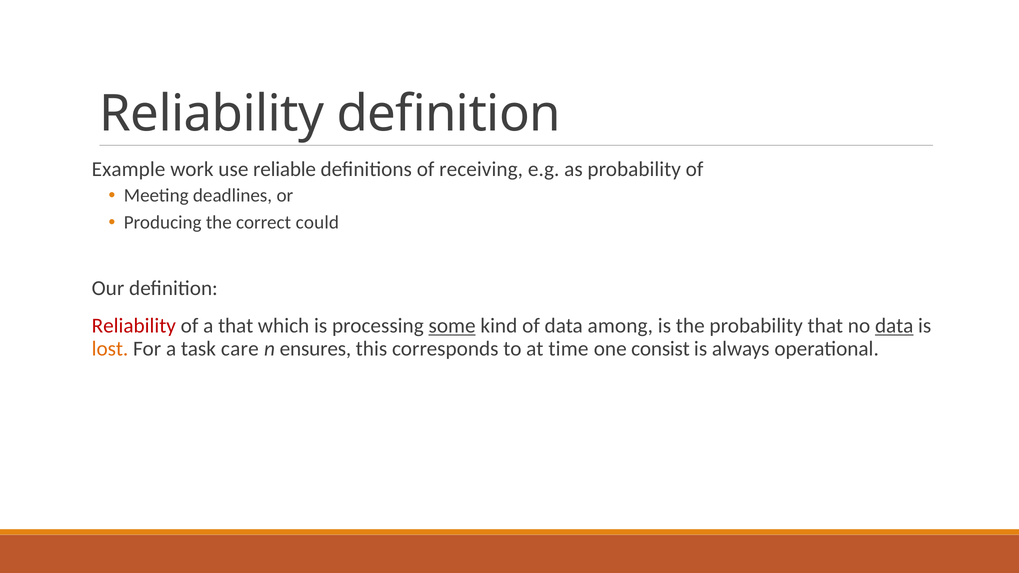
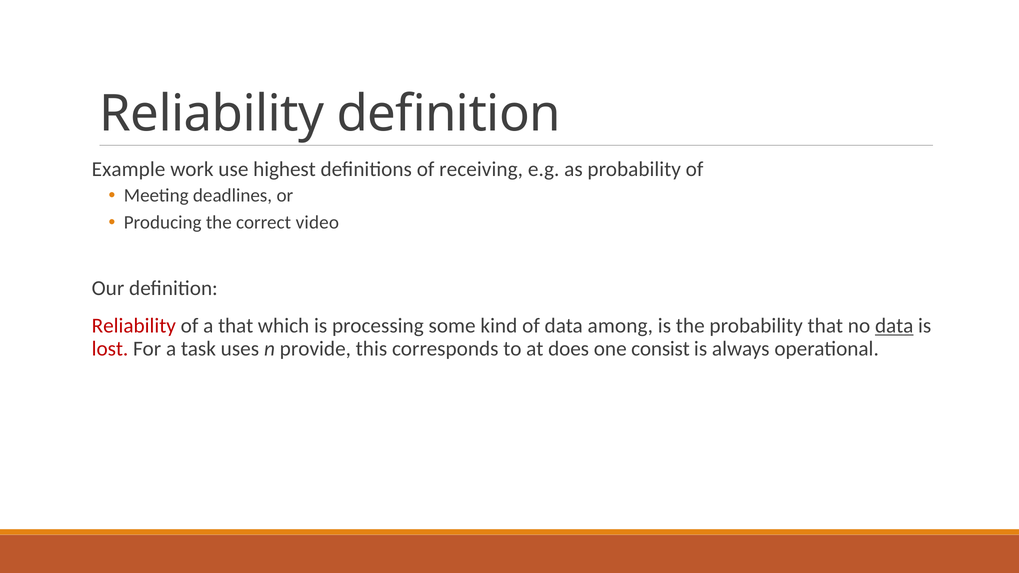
reliable: reliable -> highest (285, 169)
could: could -> video (317, 223)
some underline: present -> none (452, 326)
lost colour: orange -> red (110, 349)
care: care -> uses (240, 349)
ensures: ensures -> provide (315, 349)
time: time -> does (569, 349)
